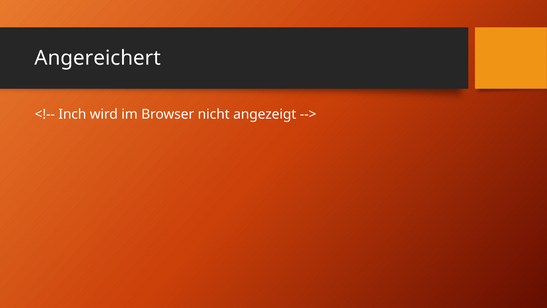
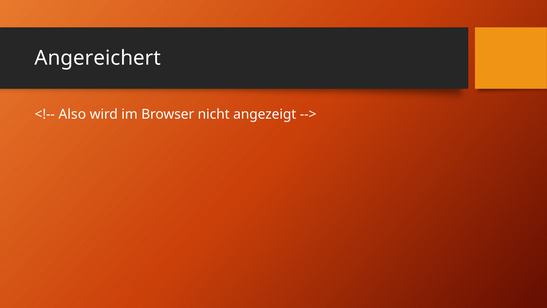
Inch: Inch -> Also (72, 114)
